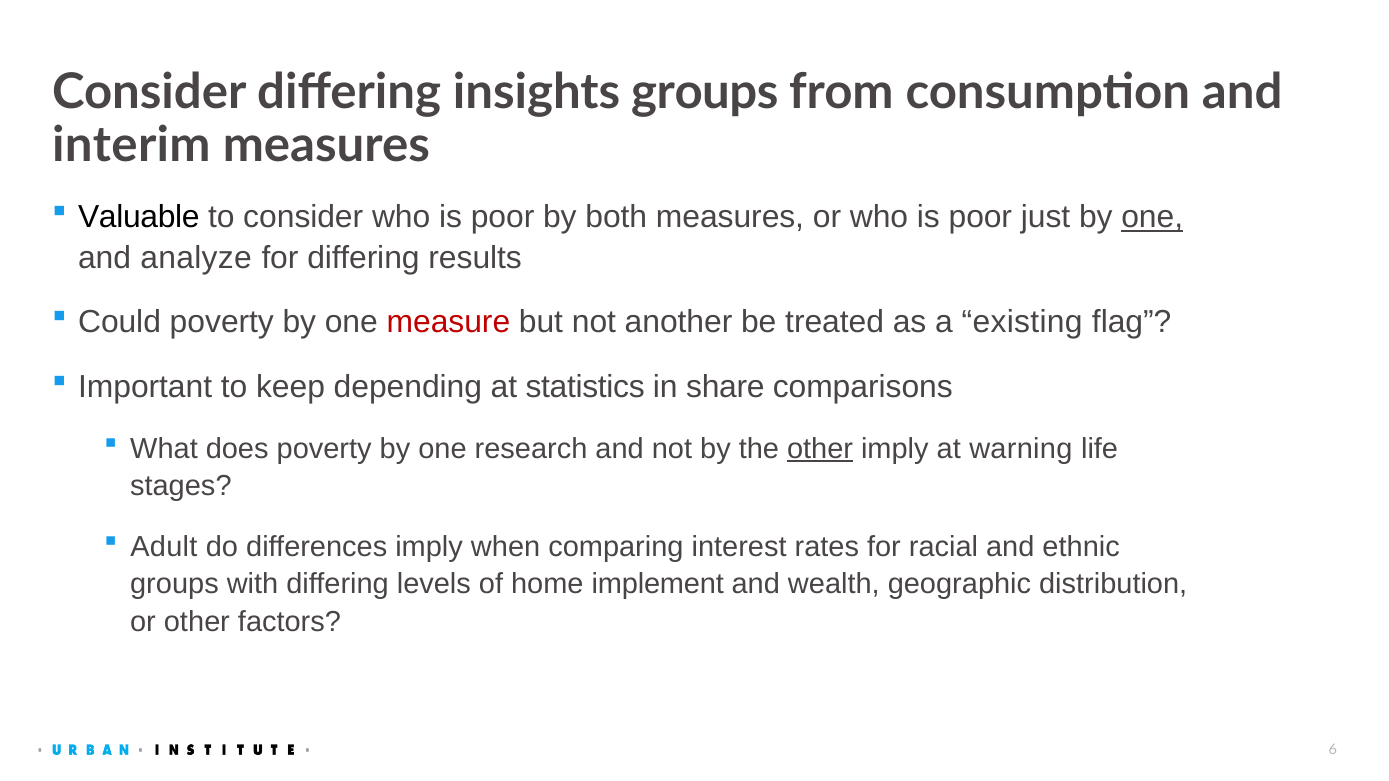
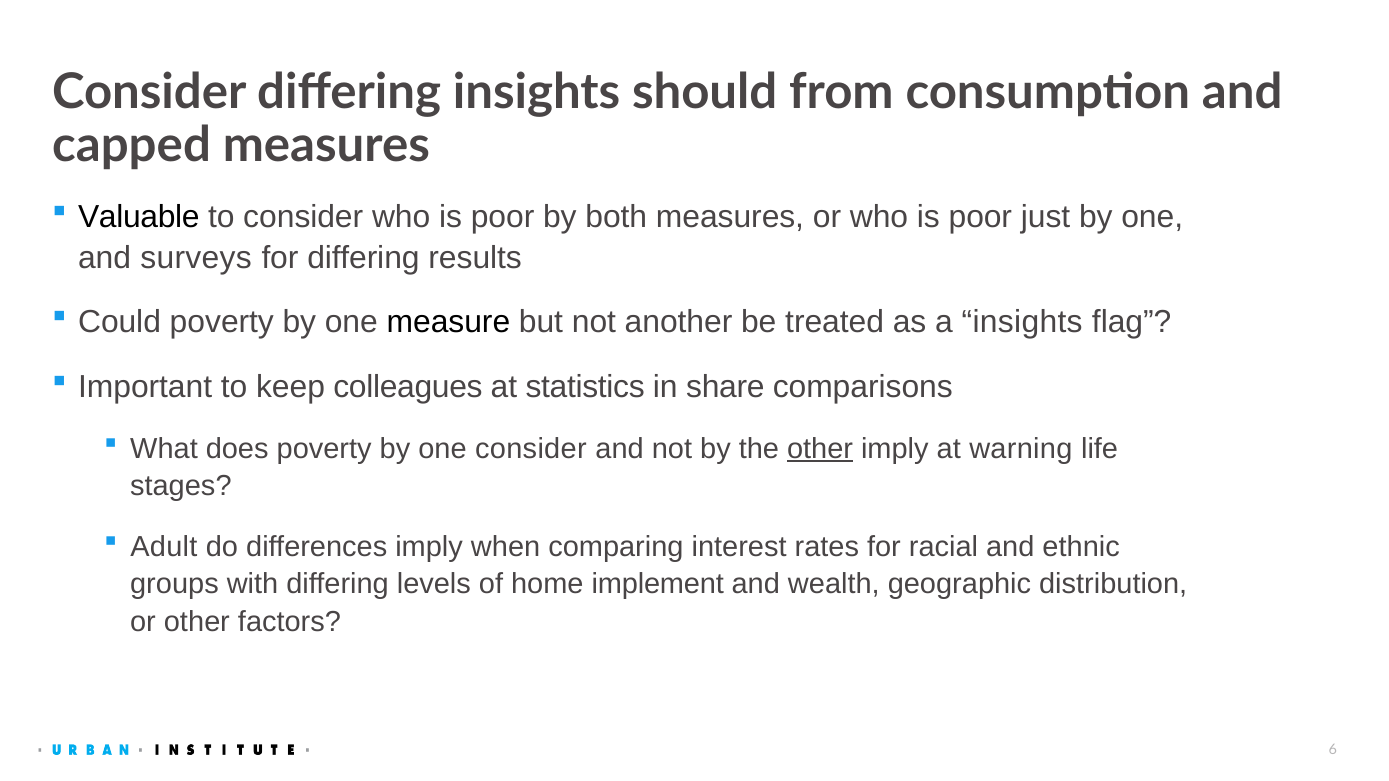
insights groups: groups -> should (705, 92)
interim: interim -> capped (131, 145)
one underline: present -> none (1152, 217)
analyze: analyze -> surveys (196, 258)
measure colour: red -> black (448, 323)
a existing: existing -> insights (1022, 323)
depending: depending -> colleagues (408, 387)
one research: research -> consider (531, 449)
